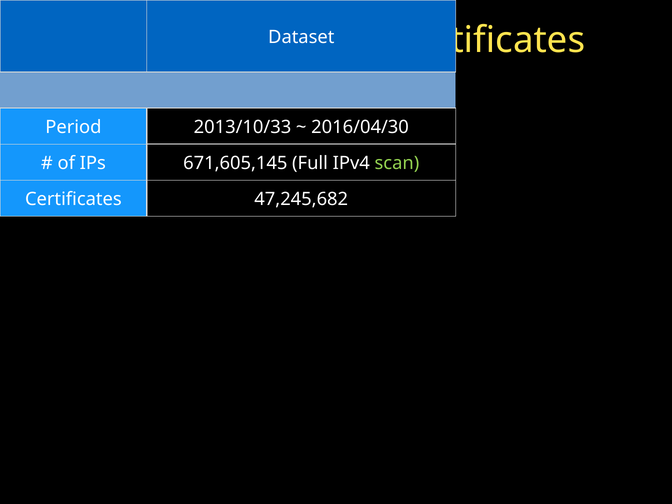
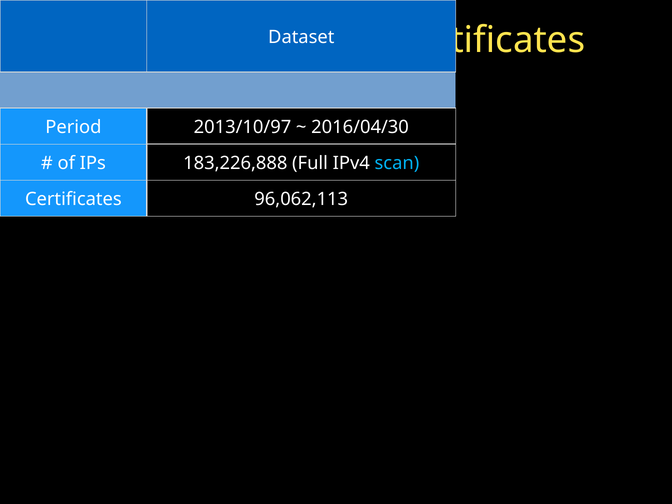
2013/10/33: 2013/10/33 -> 2013/10/97 (242, 127)
671,605,145: 671,605,145 -> 183,226,888 (235, 163)
scan colour: light green -> light blue (397, 163)
47,245,682: 47,245,682 -> 96,062,113 (301, 199)
